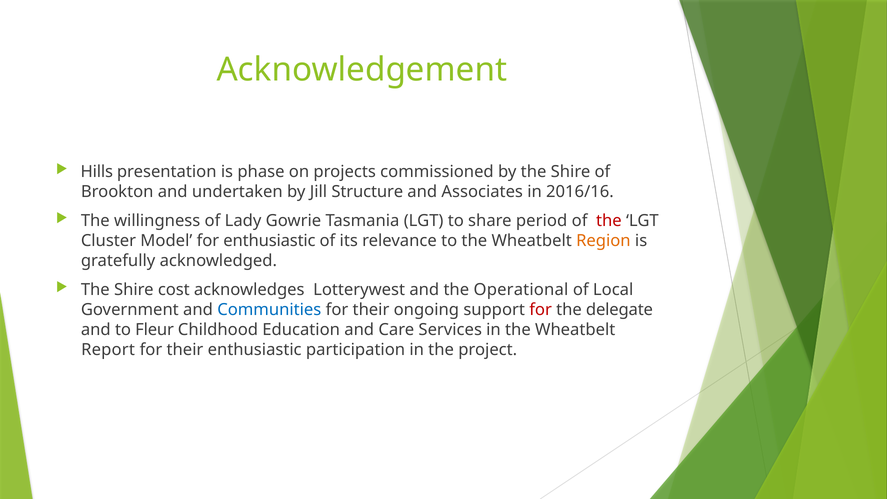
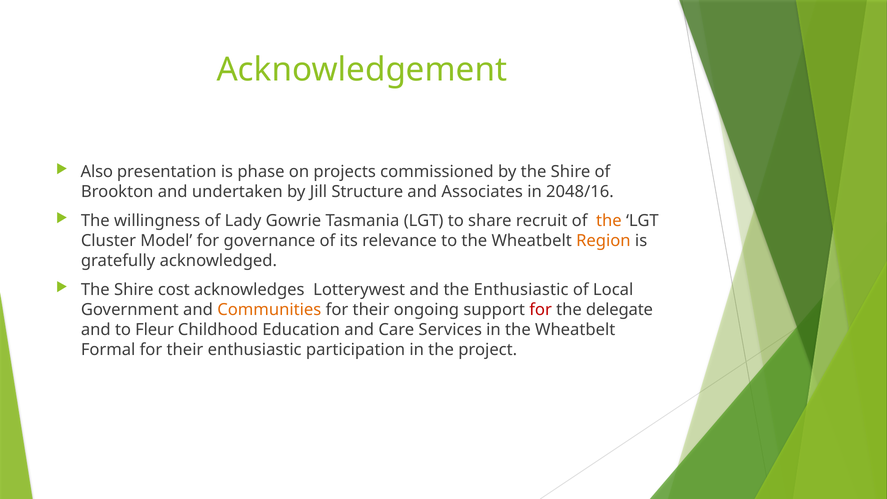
Hills: Hills -> Also (97, 172)
2016/16: 2016/16 -> 2048/16 (580, 192)
period: period -> recruit (542, 221)
the colour: red -> orange (609, 221)
for enthusiastic: enthusiastic -> governance (269, 241)
the Operational: Operational -> Enthusiastic (521, 290)
Communities colour: blue -> orange (269, 310)
Report: Report -> Formal (108, 350)
